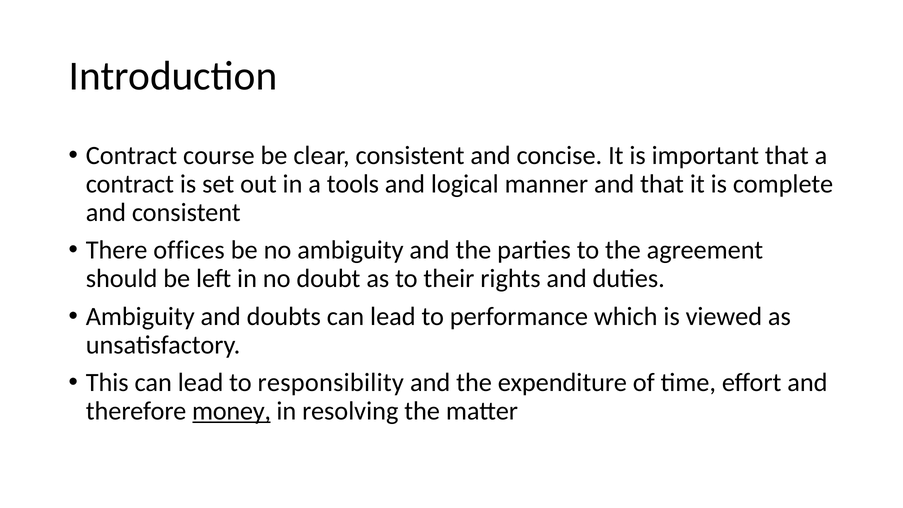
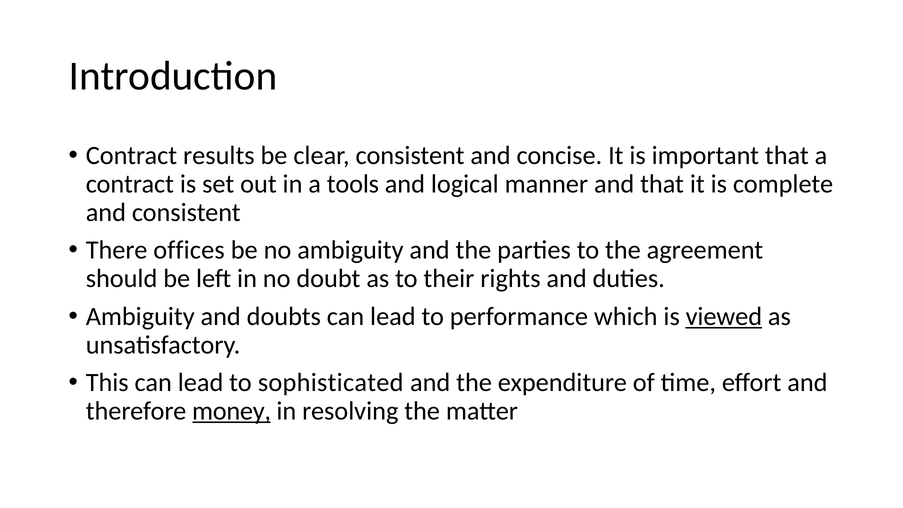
course: course -> results (219, 156)
viewed underline: none -> present (724, 316)
responsibility: responsibility -> sophisticated (331, 383)
